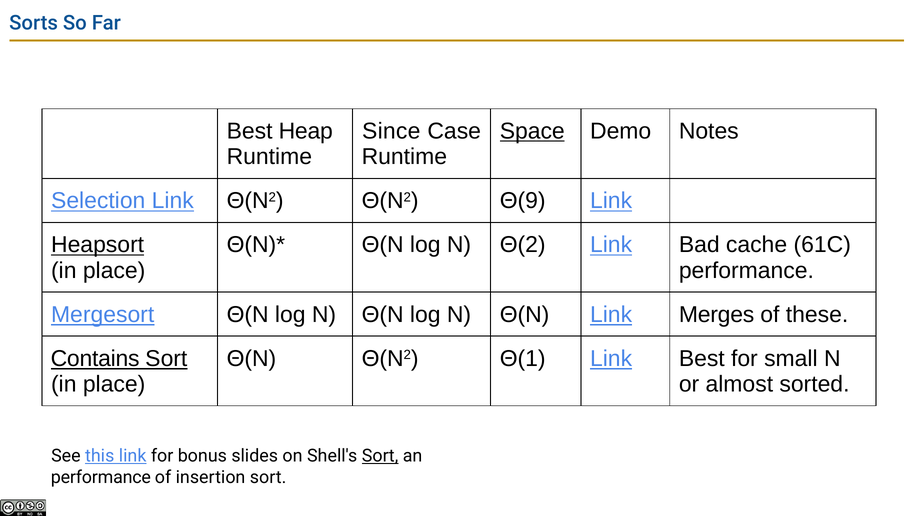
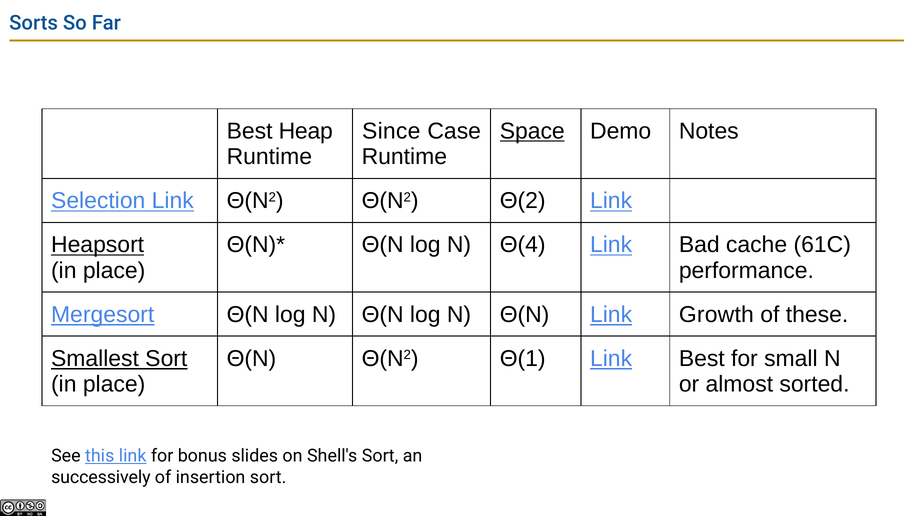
Θ(9: Θ(9 -> Θ(2 (523, 201)
Θ(2: Θ(2 -> Θ(4 (523, 245)
Merges: Merges -> Growth (716, 315)
Contains: Contains -> Smallest (95, 359)
Sort underline: present -> none (380, 456)
performance: performance -> successively (101, 478)
